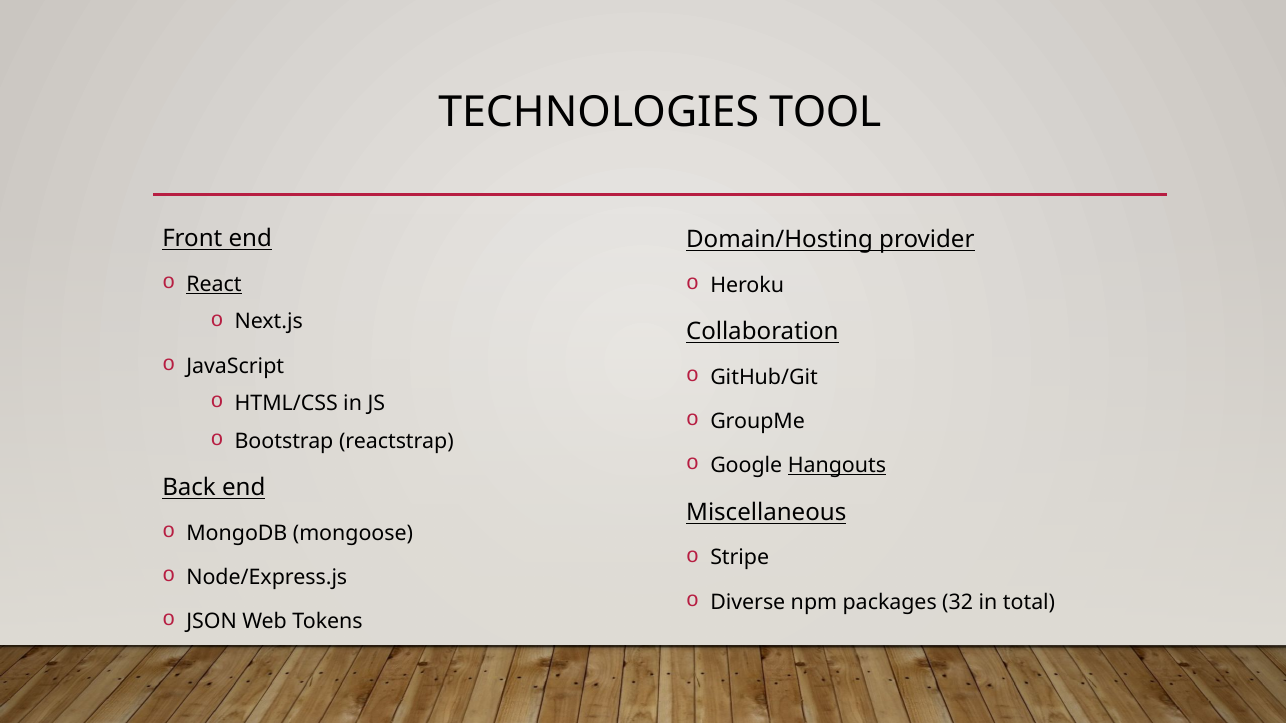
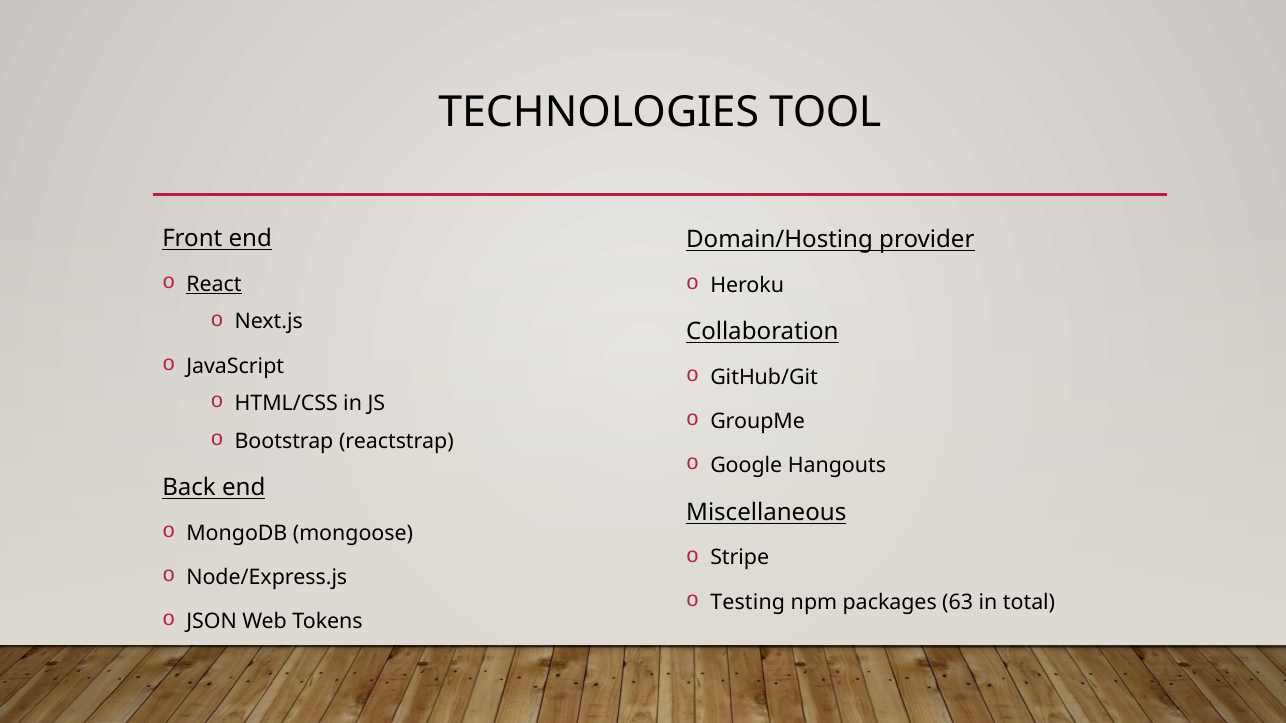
Hangouts underline: present -> none (837, 466)
Diverse: Diverse -> Testing (748, 602)
32: 32 -> 63 (958, 602)
